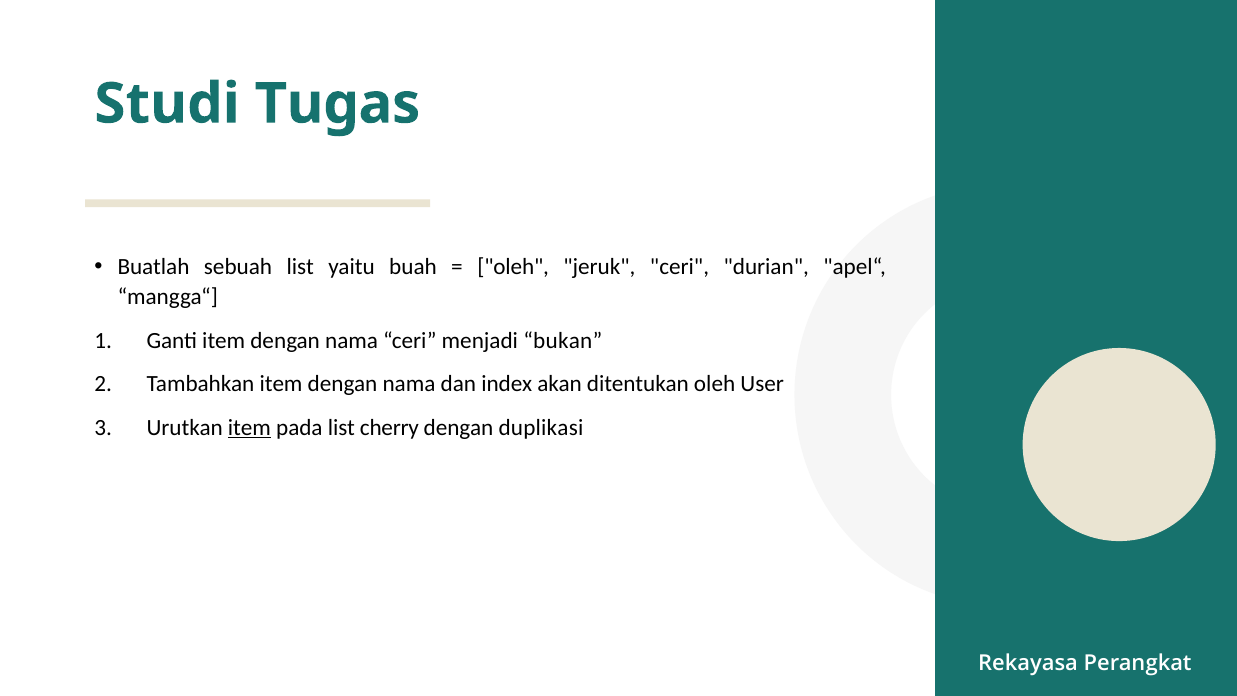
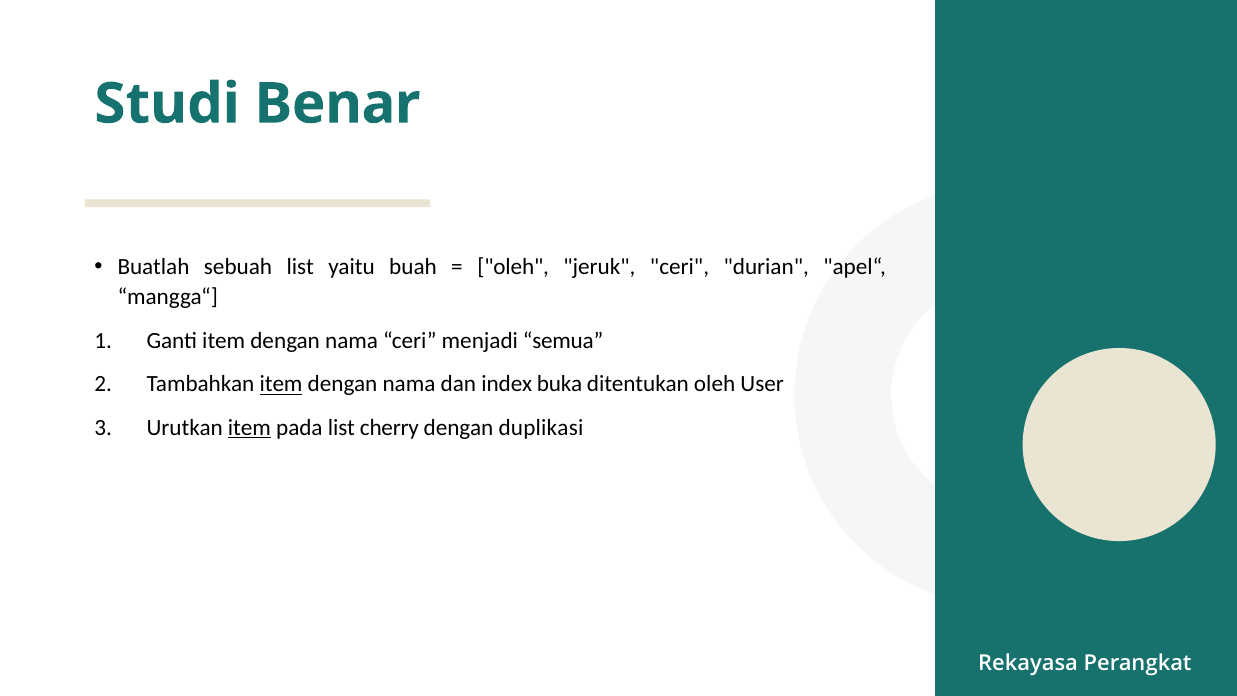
Tugas: Tugas -> Benar (337, 104)
bukan: bukan -> semua (563, 341)
item underline: none -> present (281, 384)
akan: akan -> buka (560, 384)
